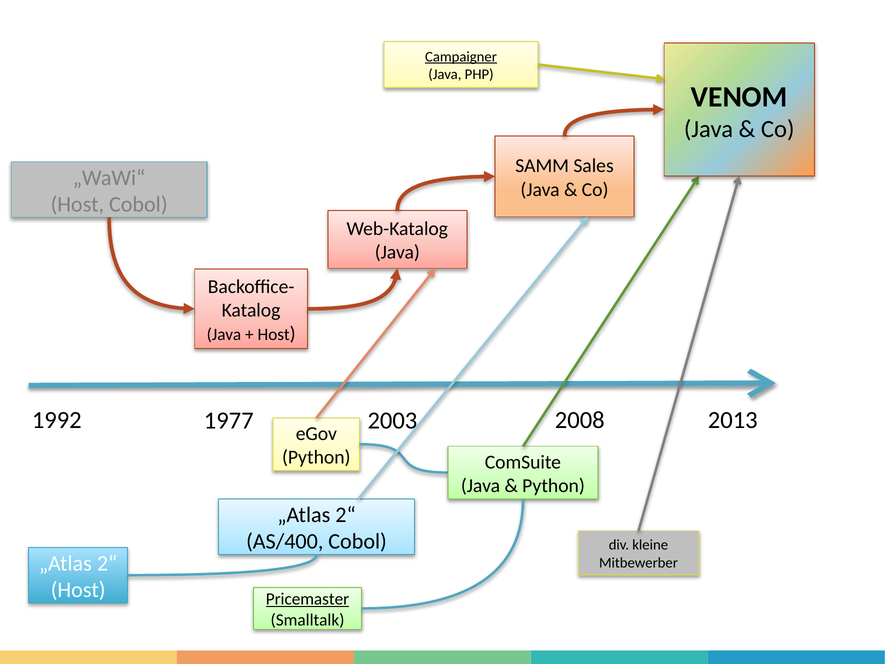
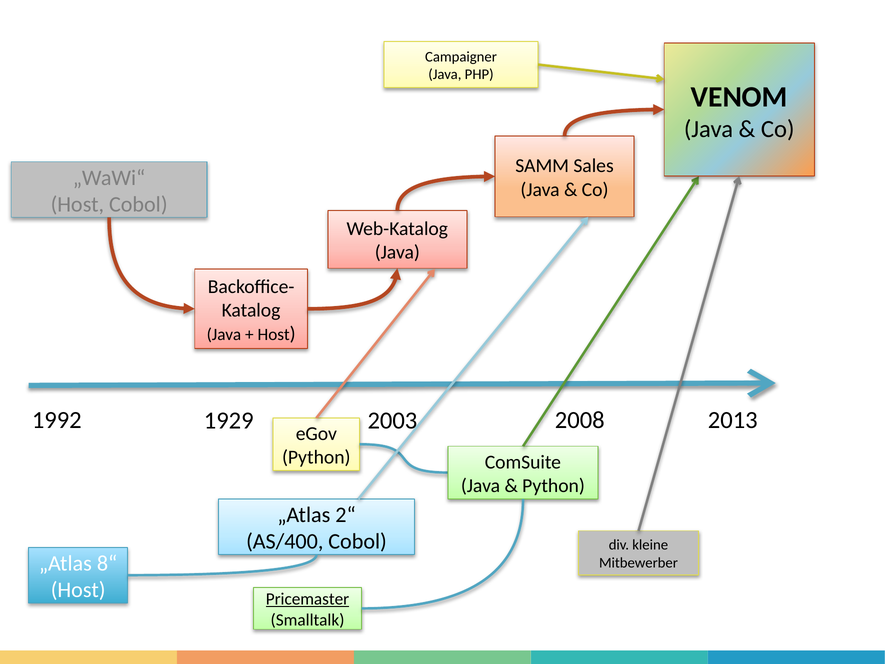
Campaigner underline: present -> none (461, 57)
1977: 1977 -> 1929 (229, 421)
2“: 2“ -> 8“ (107, 563)
